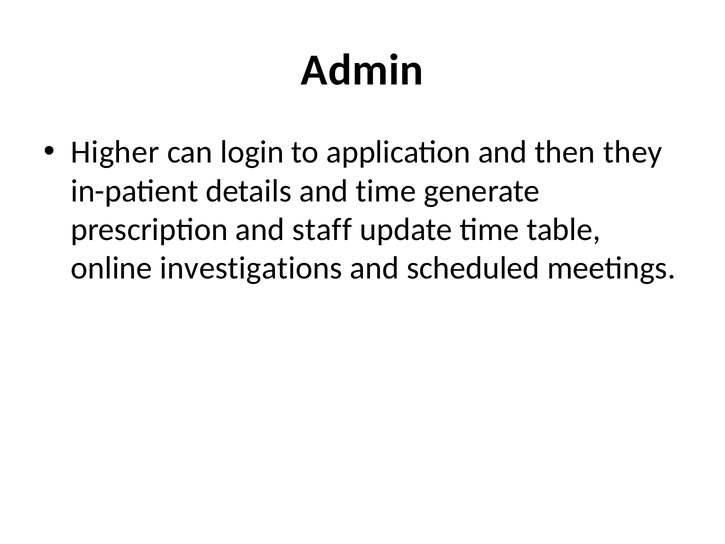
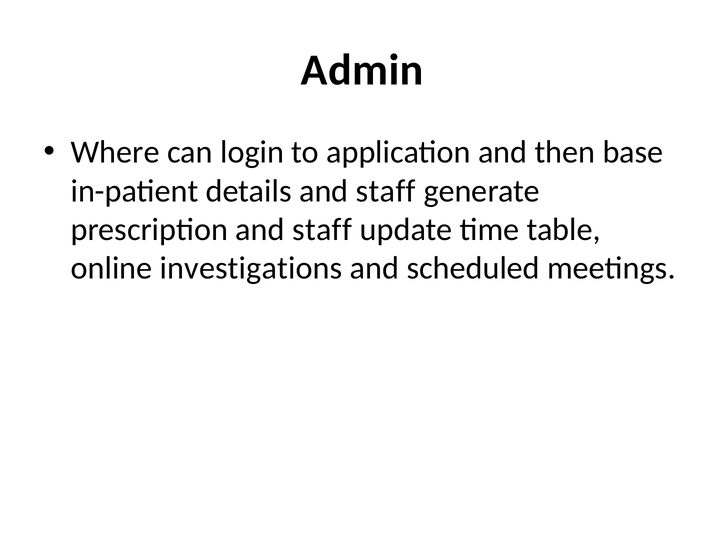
Higher: Higher -> Where (115, 152)
they: they -> base (633, 152)
details and time: time -> staff (386, 191)
